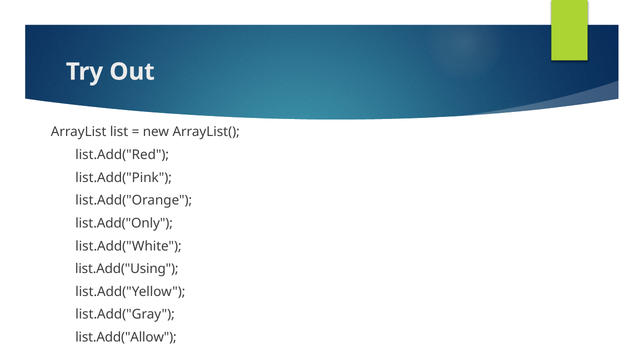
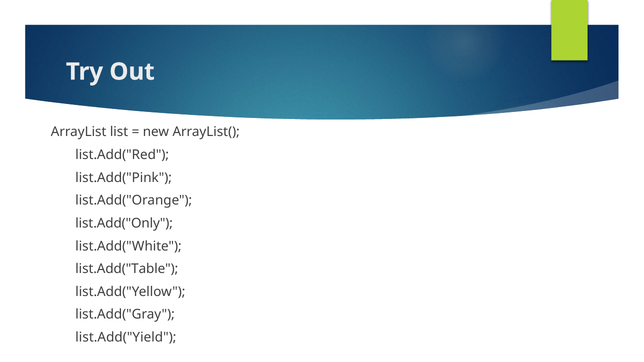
list.Add("Using: list.Add("Using -> list.Add("Table (127, 269)
list.Add("Allow: list.Add("Allow -> list.Add("Yield (126, 338)
